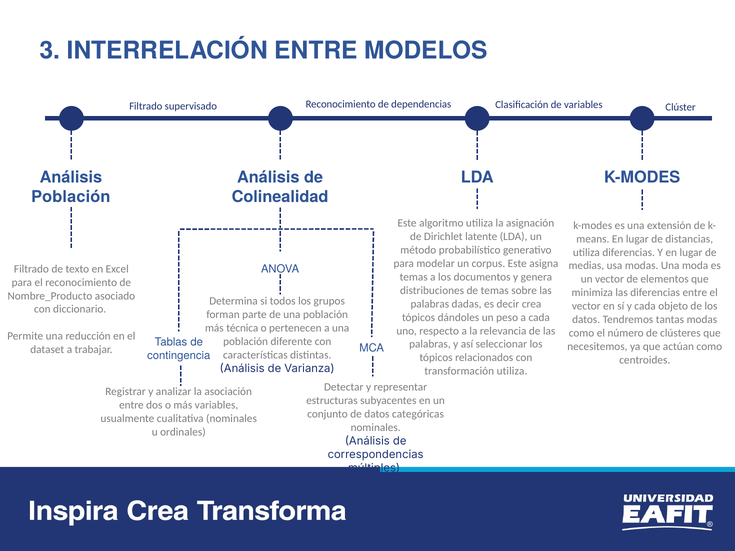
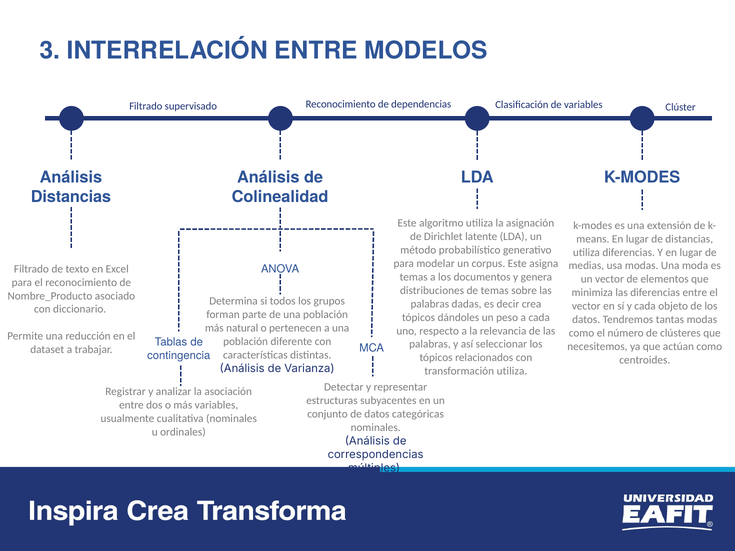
Población: Población -> Distancias (71, 197)
técnica: técnica -> natural (242, 328)
